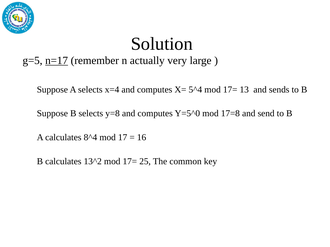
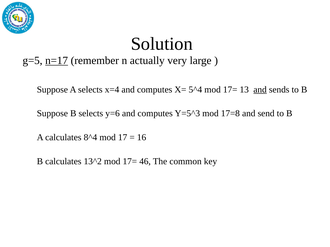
and underline: none -> present (260, 90)
y=8: y=8 -> y=6 (113, 114)
Y=5^0: Y=5^0 -> Y=5^3 (187, 114)
25: 25 -> 46 (145, 162)
